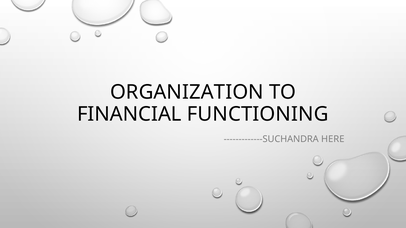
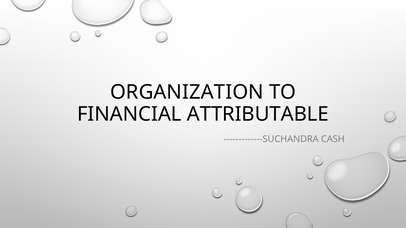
FUNCTIONING: FUNCTIONING -> ATTRIBUTABLE (258, 114)
HERE: HERE -> CASH (333, 139)
